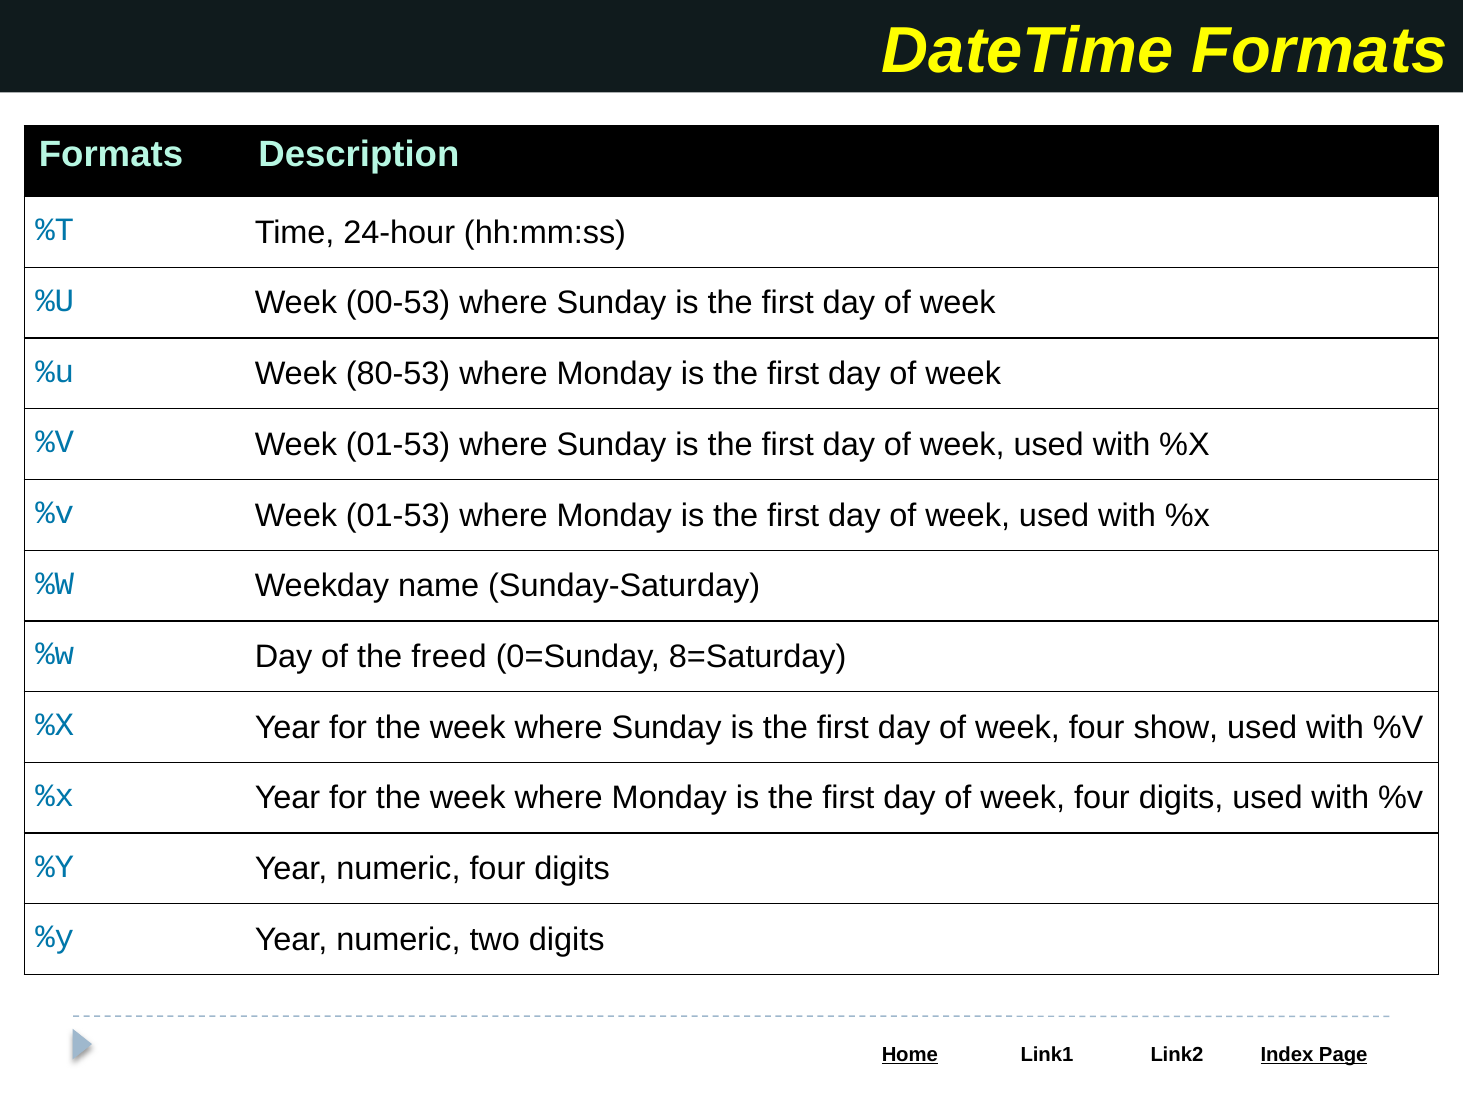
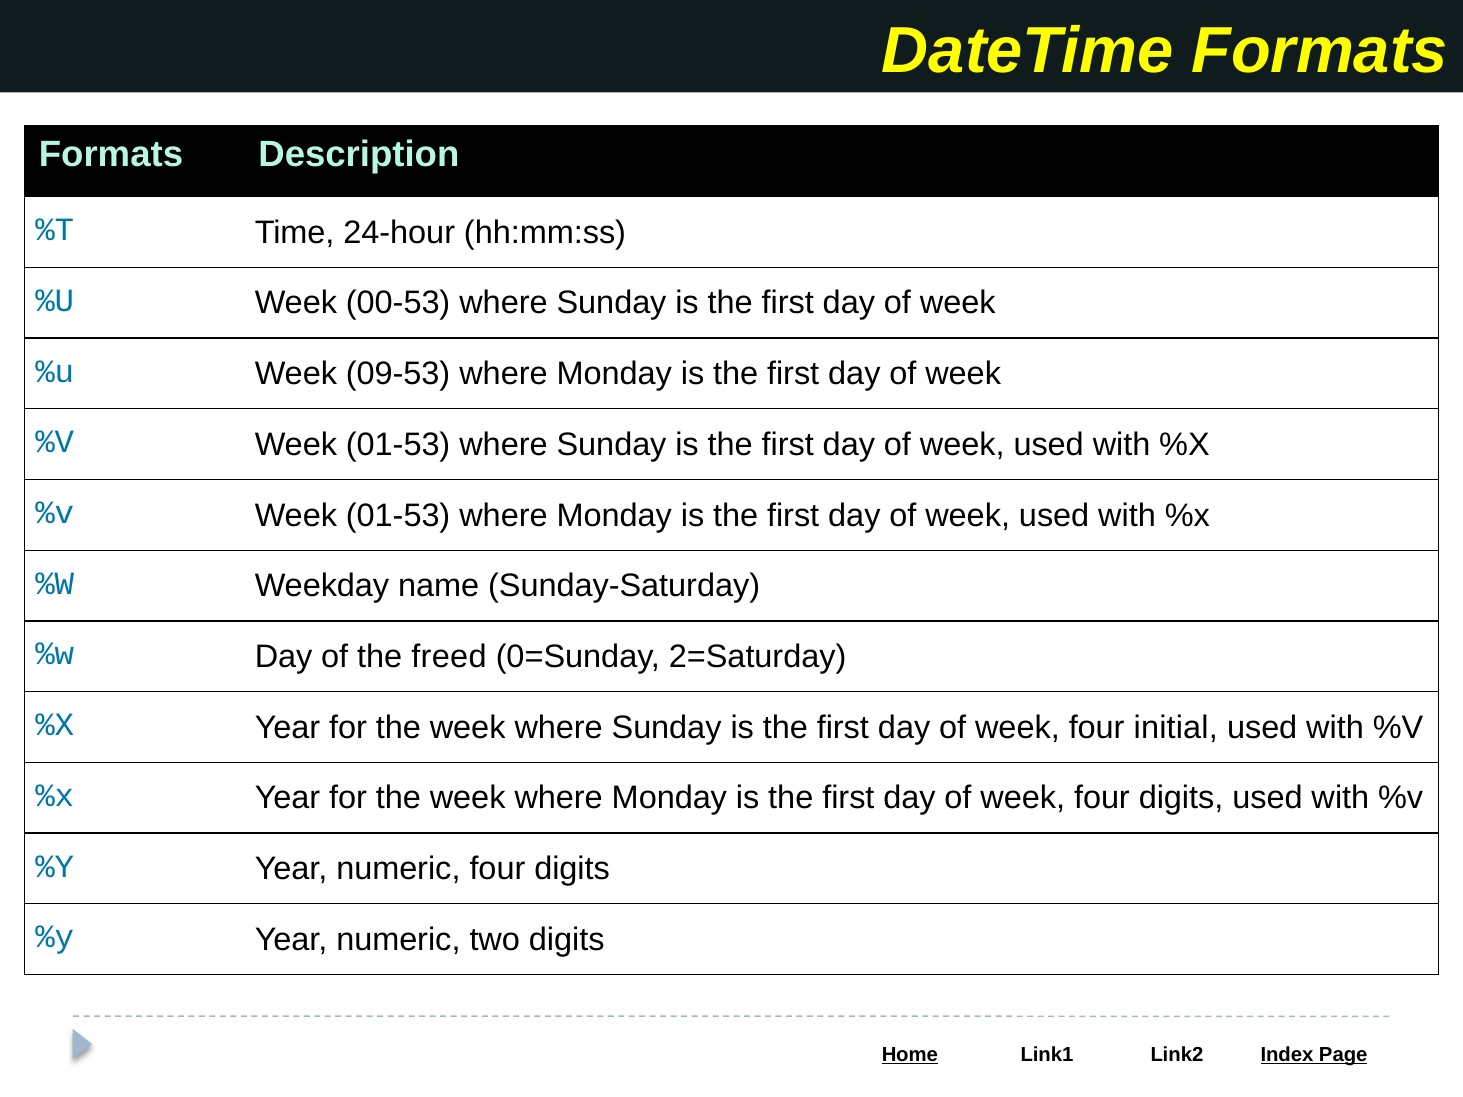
80-53: 80-53 -> 09-53 (398, 374)
8=Saturday: 8=Saturday -> 2=Saturday (758, 657)
show: show -> initial (1176, 728)
